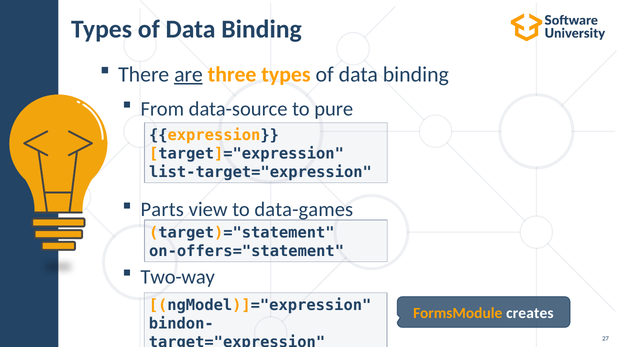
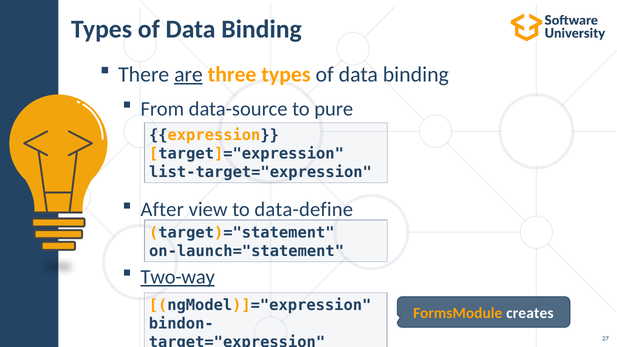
Parts: Parts -> After (162, 210)
data-games: data-games -> data-define (304, 210)
on-offers="statement: on-offers="statement -> on-launch="statement (247, 251)
Two-way underline: none -> present (178, 277)
